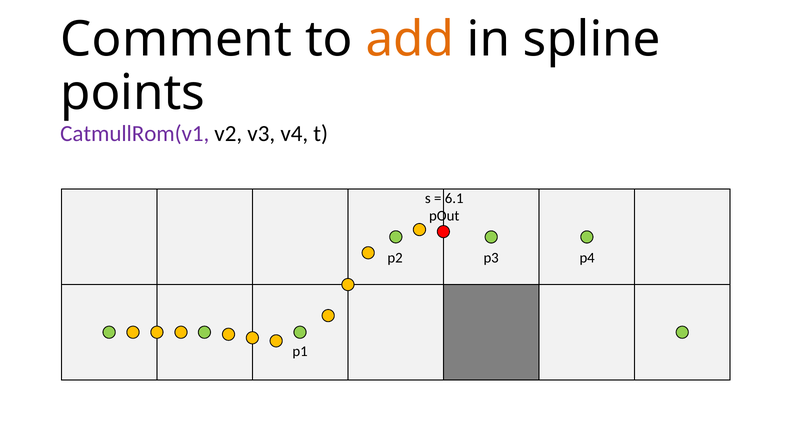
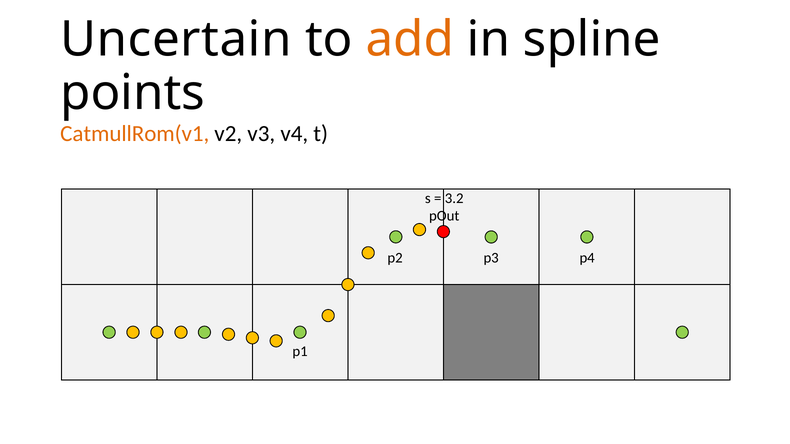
Comment: Comment -> Uncertain (176, 40)
CatmullRom(v1 colour: purple -> orange (135, 134)
6.1: 6.1 -> 3.2 (454, 198)
